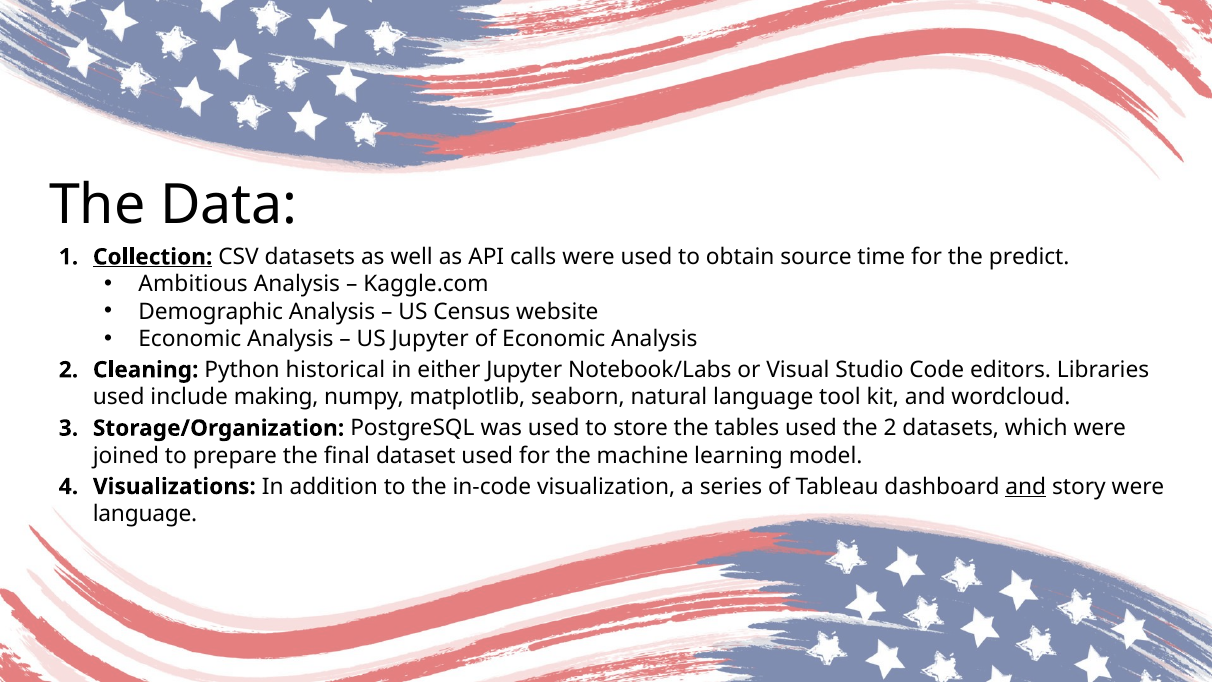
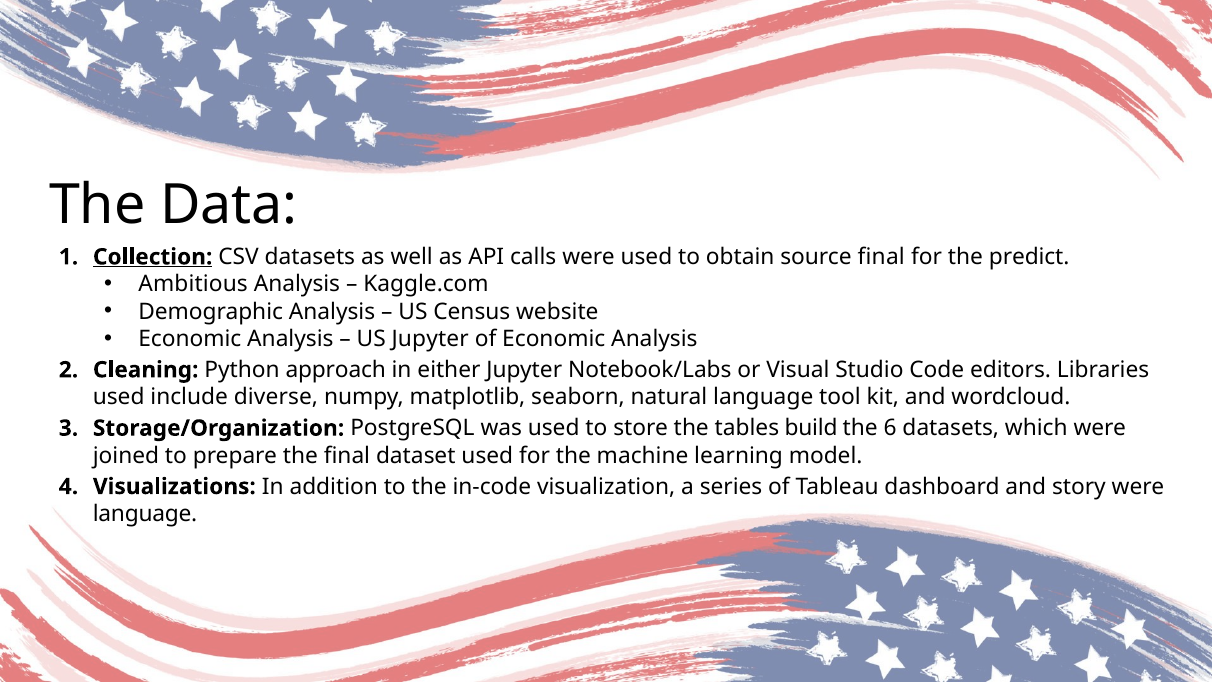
source time: time -> final (881, 257)
historical: historical -> approach (336, 370)
making: making -> diverse (276, 397)
tables used: used -> build (811, 428)
the 2: 2 -> 6 (890, 428)
and underline: present -> none (1026, 486)
